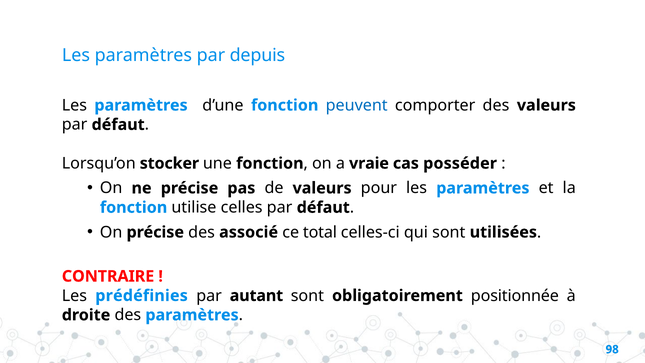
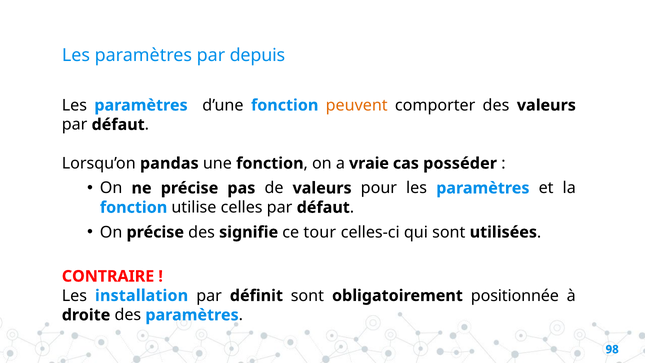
peuvent colour: blue -> orange (357, 105)
stocker: stocker -> pandas (169, 163)
associé: associé -> signifie (249, 232)
total: total -> tour (320, 232)
prédéfinies: prédéfinies -> installation (142, 296)
autant: autant -> définit (256, 296)
